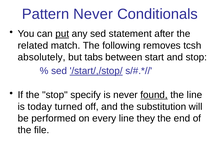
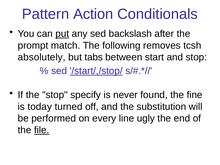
Pattern Never: Never -> Action (93, 14)
statement: statement -> backslash (130, 34)
related: related -> prompt (33, 45)
found underline: present -> none (154, 95)
the line: line -> fine (195, 95)
they: they -> ugly (146, 118)
file underline: none -> present (42, 130)
